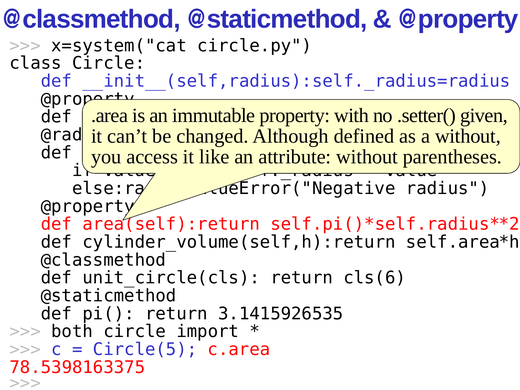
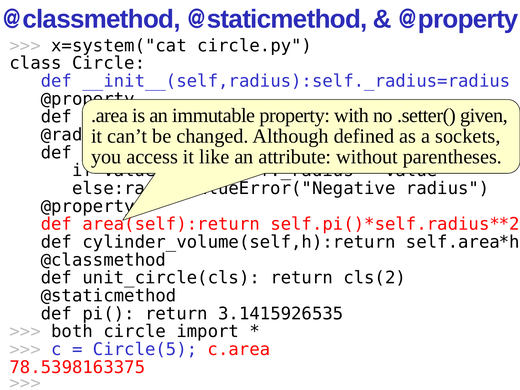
a without: without -> sockets (468, 136)
cls(6: cls(6 -> cls(2 (375, 278)
